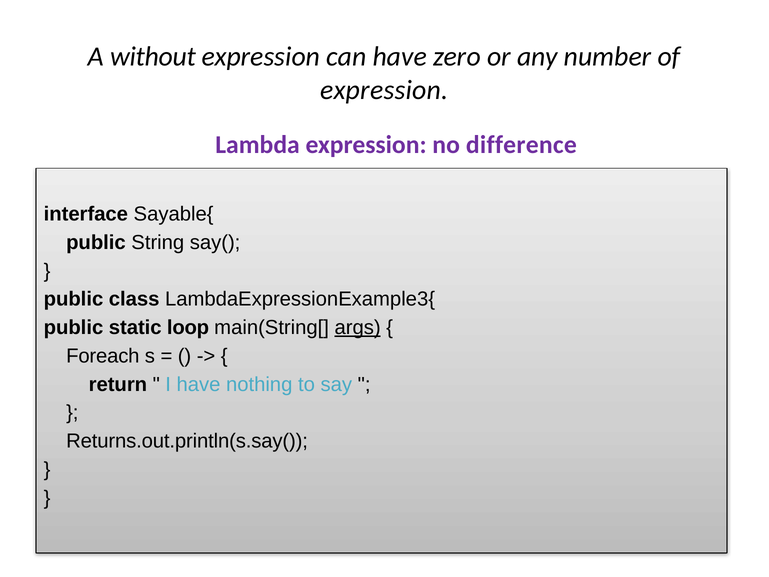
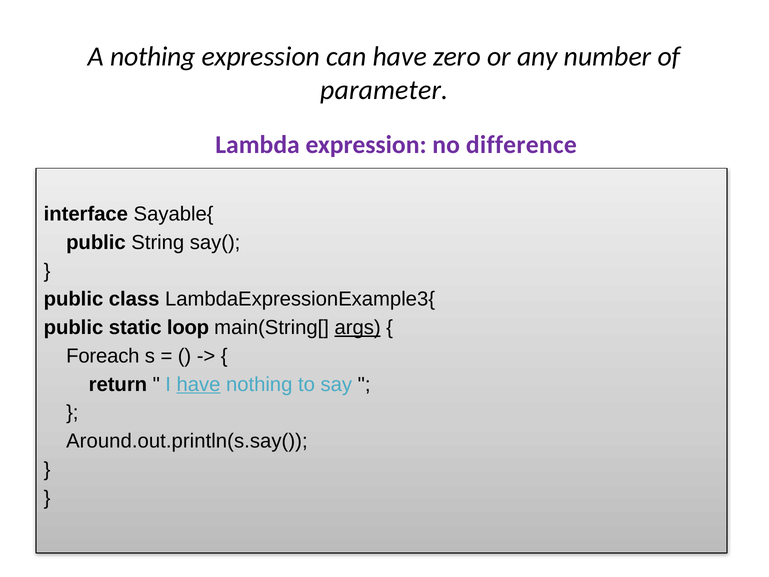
A without: without -> nothing (153, 56)
expression: expression -> parameter (384, 90)
have underline: none -> present (198, 384)
Returns.out.println(s.say(: Returns.out.println(s.say( -> Around.out.println(s.say( (187, 441)
